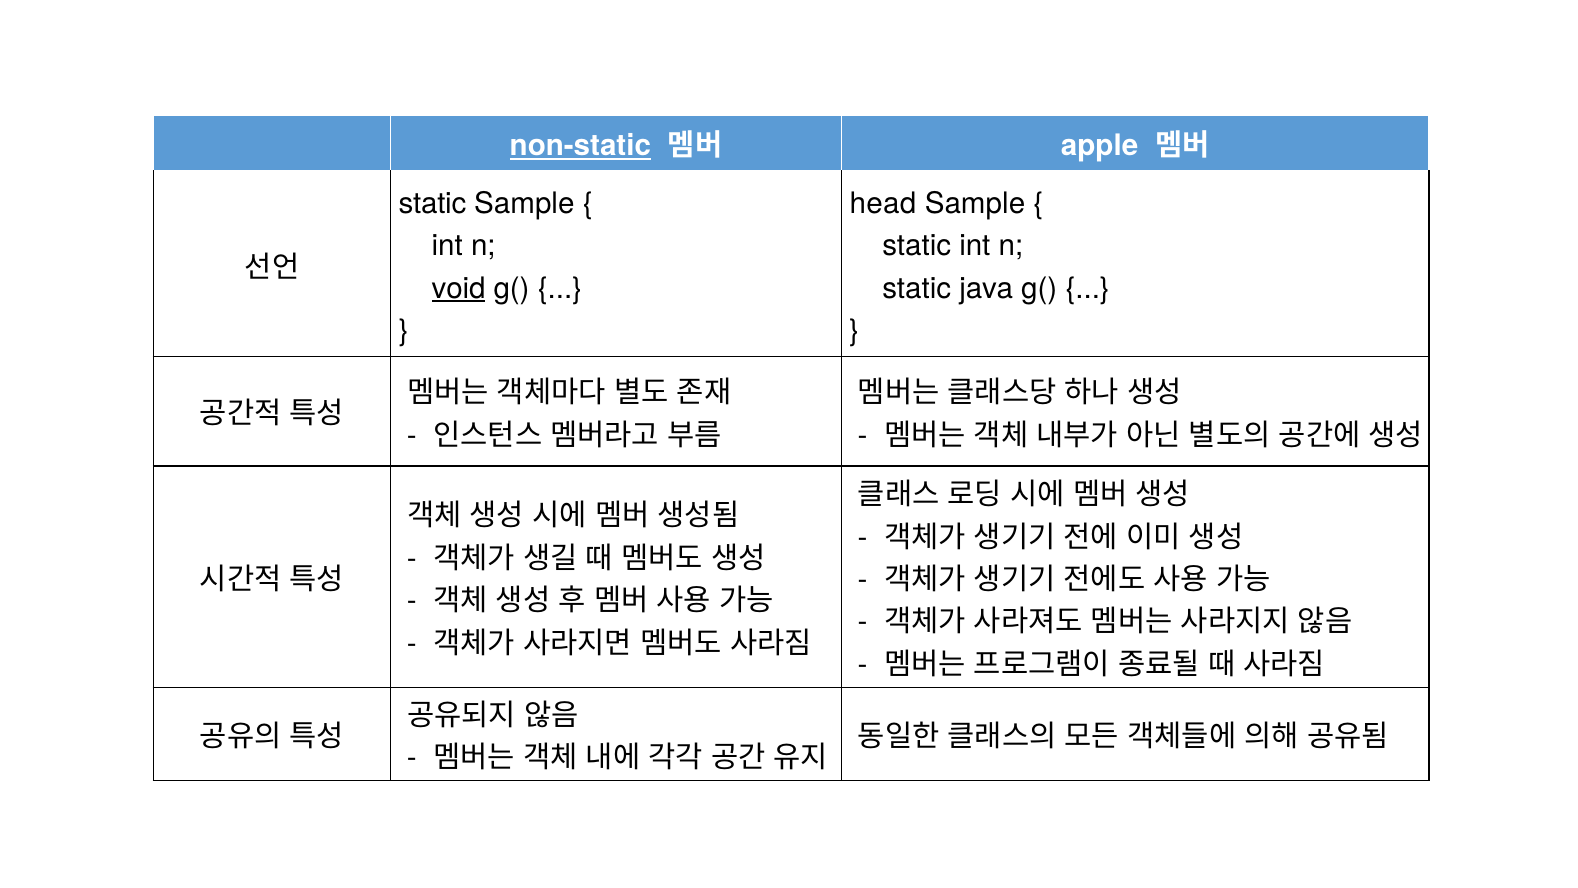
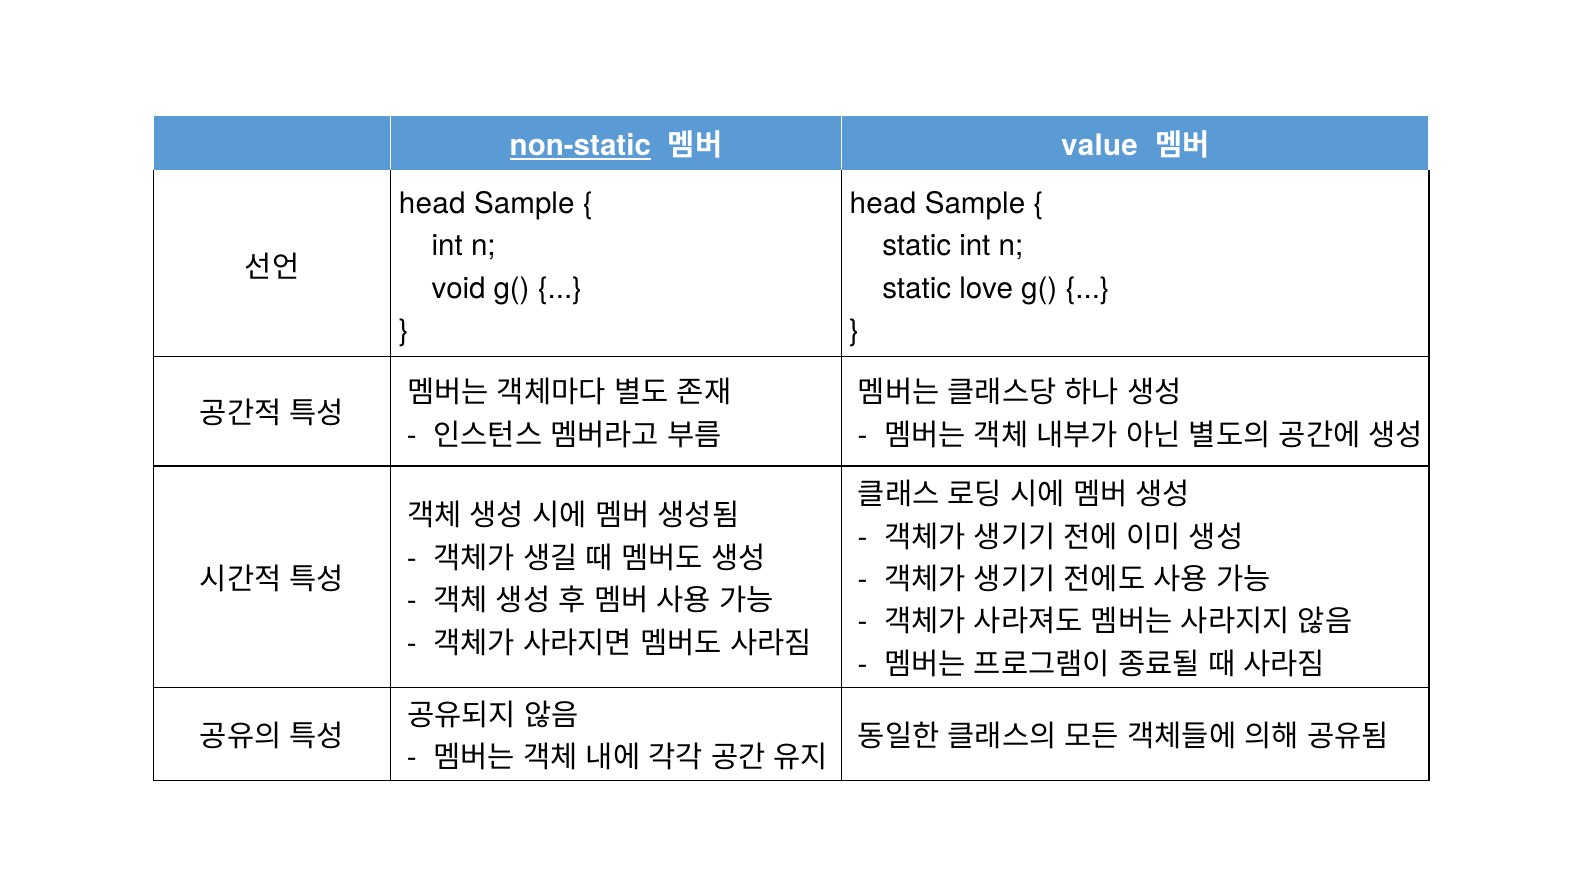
apple: apple -> value (1099, 146)
static: static -> head (432, 204)
void underline: present -> none (459, 288)
java: java -> love (986, 288)
